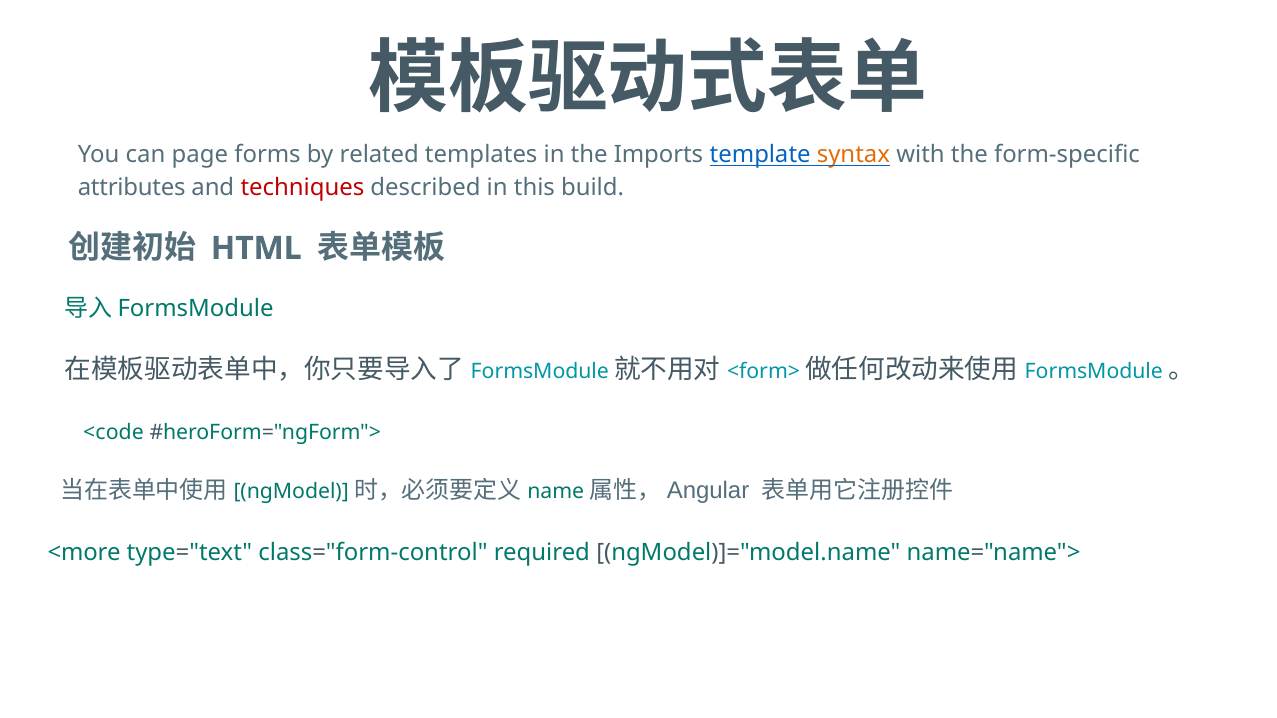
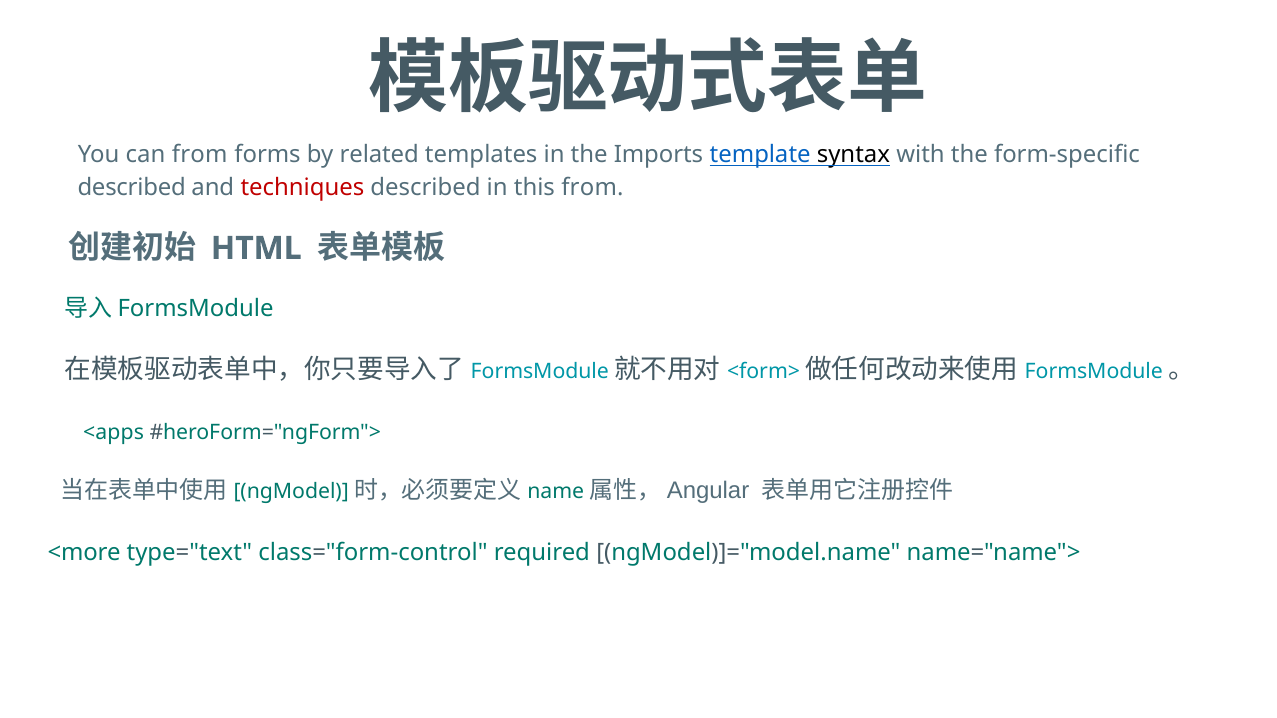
can page: page -> from (200, 155)
syntax colour: orange -> black (853, 155)
attributes: attributes -> described (132, 187)
this build: build -> from (592, 187)
<code: <code -> <apps (114, 432)
